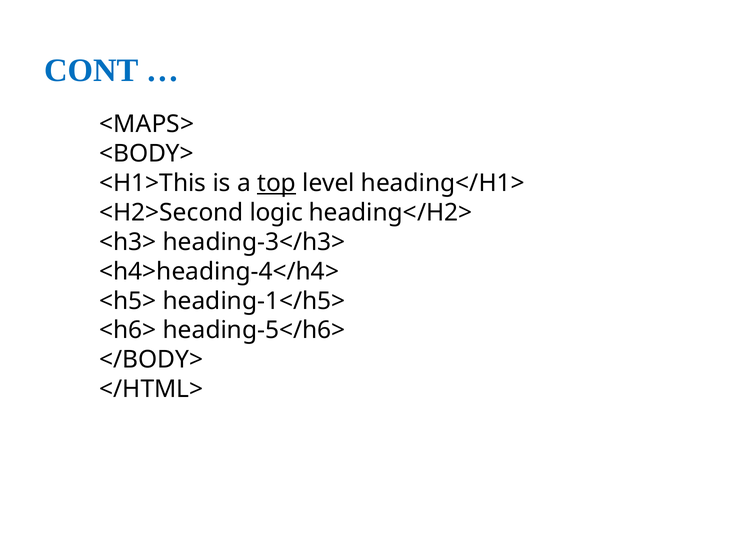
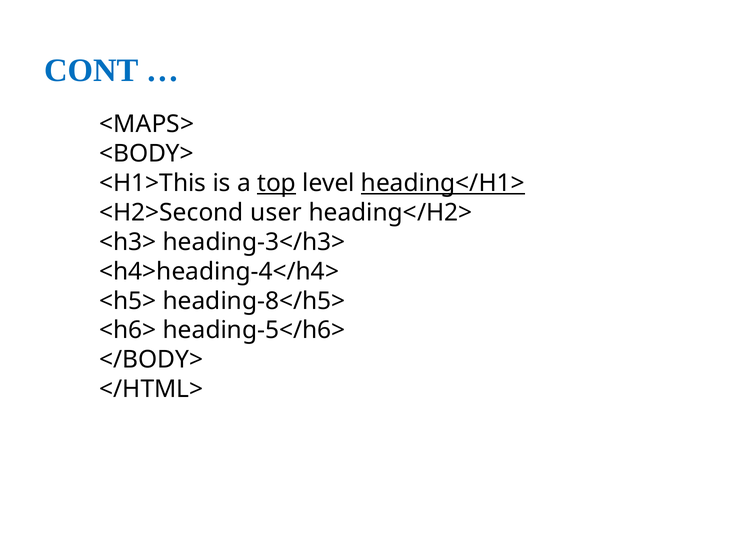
heading</H1> underline: none -> present (443, 183)
logic: logic -> user (276, 213)
heading-1</h5>: heading-1</h5> -> heading-8</h5> (254, 301)
